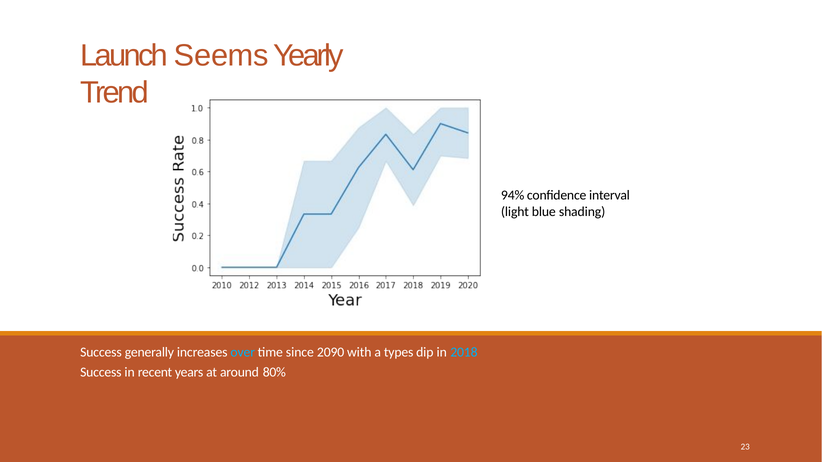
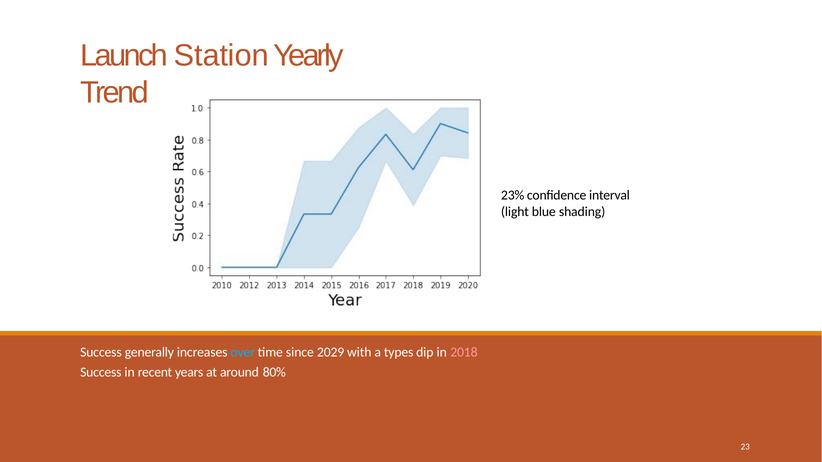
Seems: Seems -> Station (221, 55)
94%: 94% -> 23% (513, 195)
2090: 2090 -> 2029 (331, 353)
2018 colour: light blue -> pink (464, 353)
